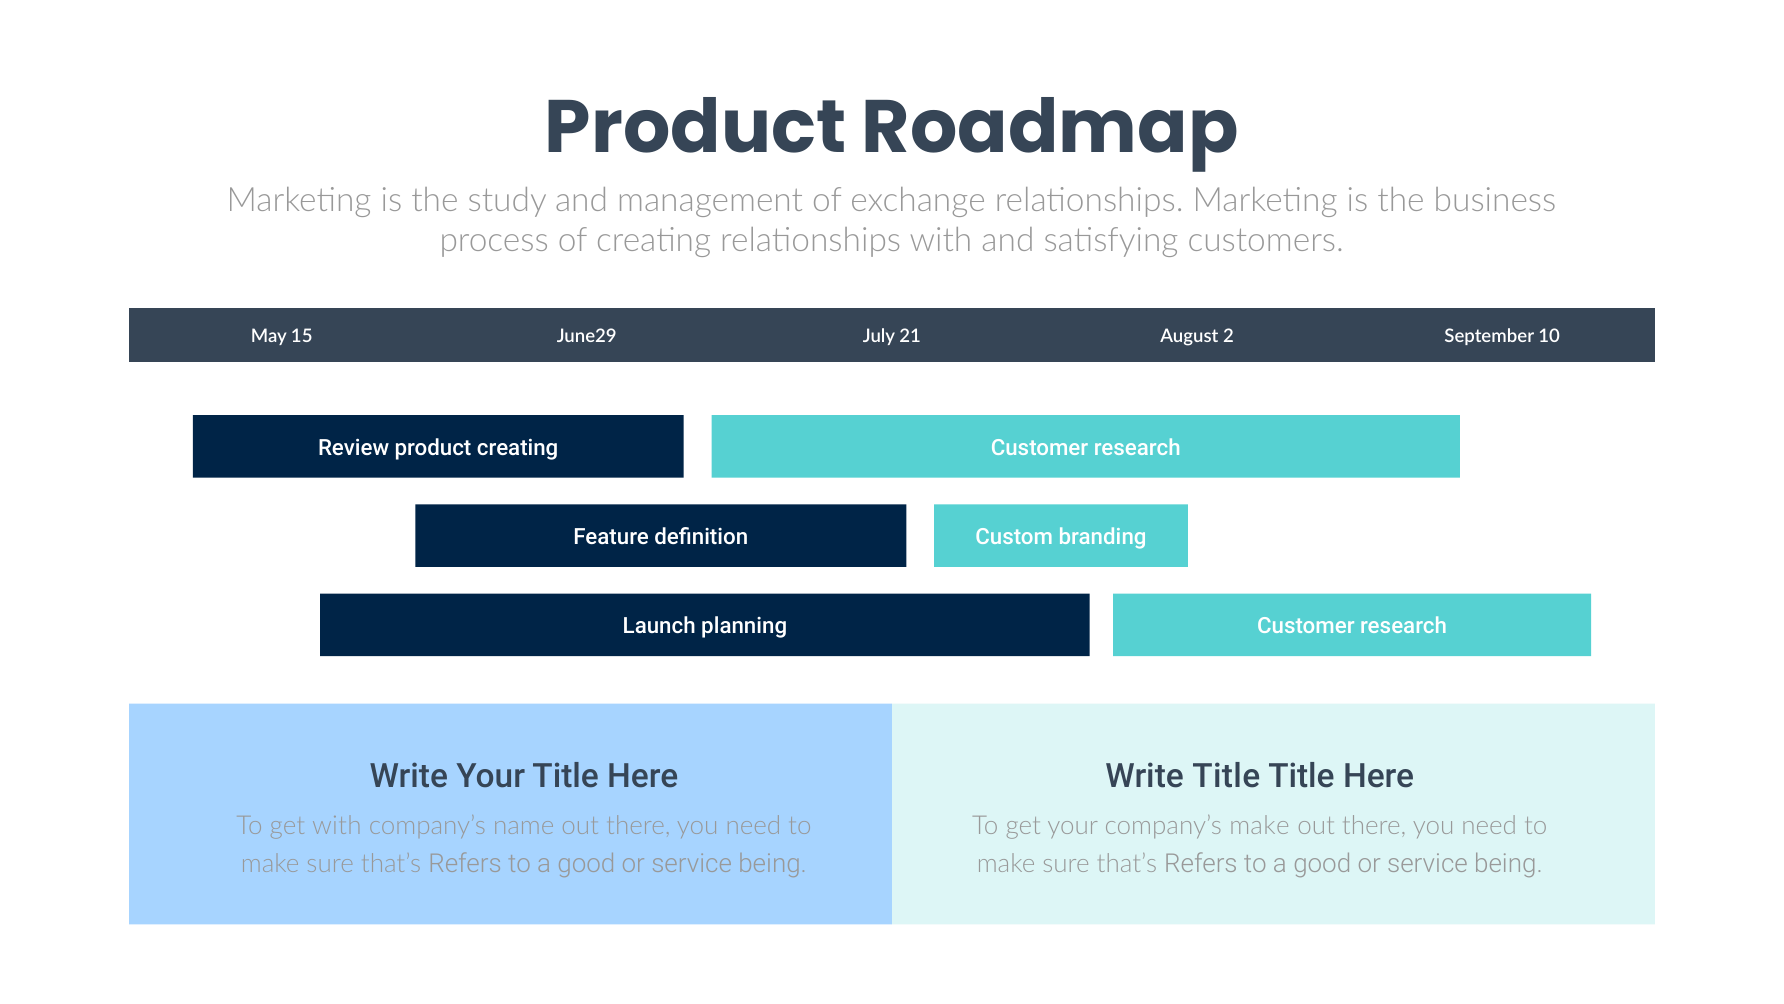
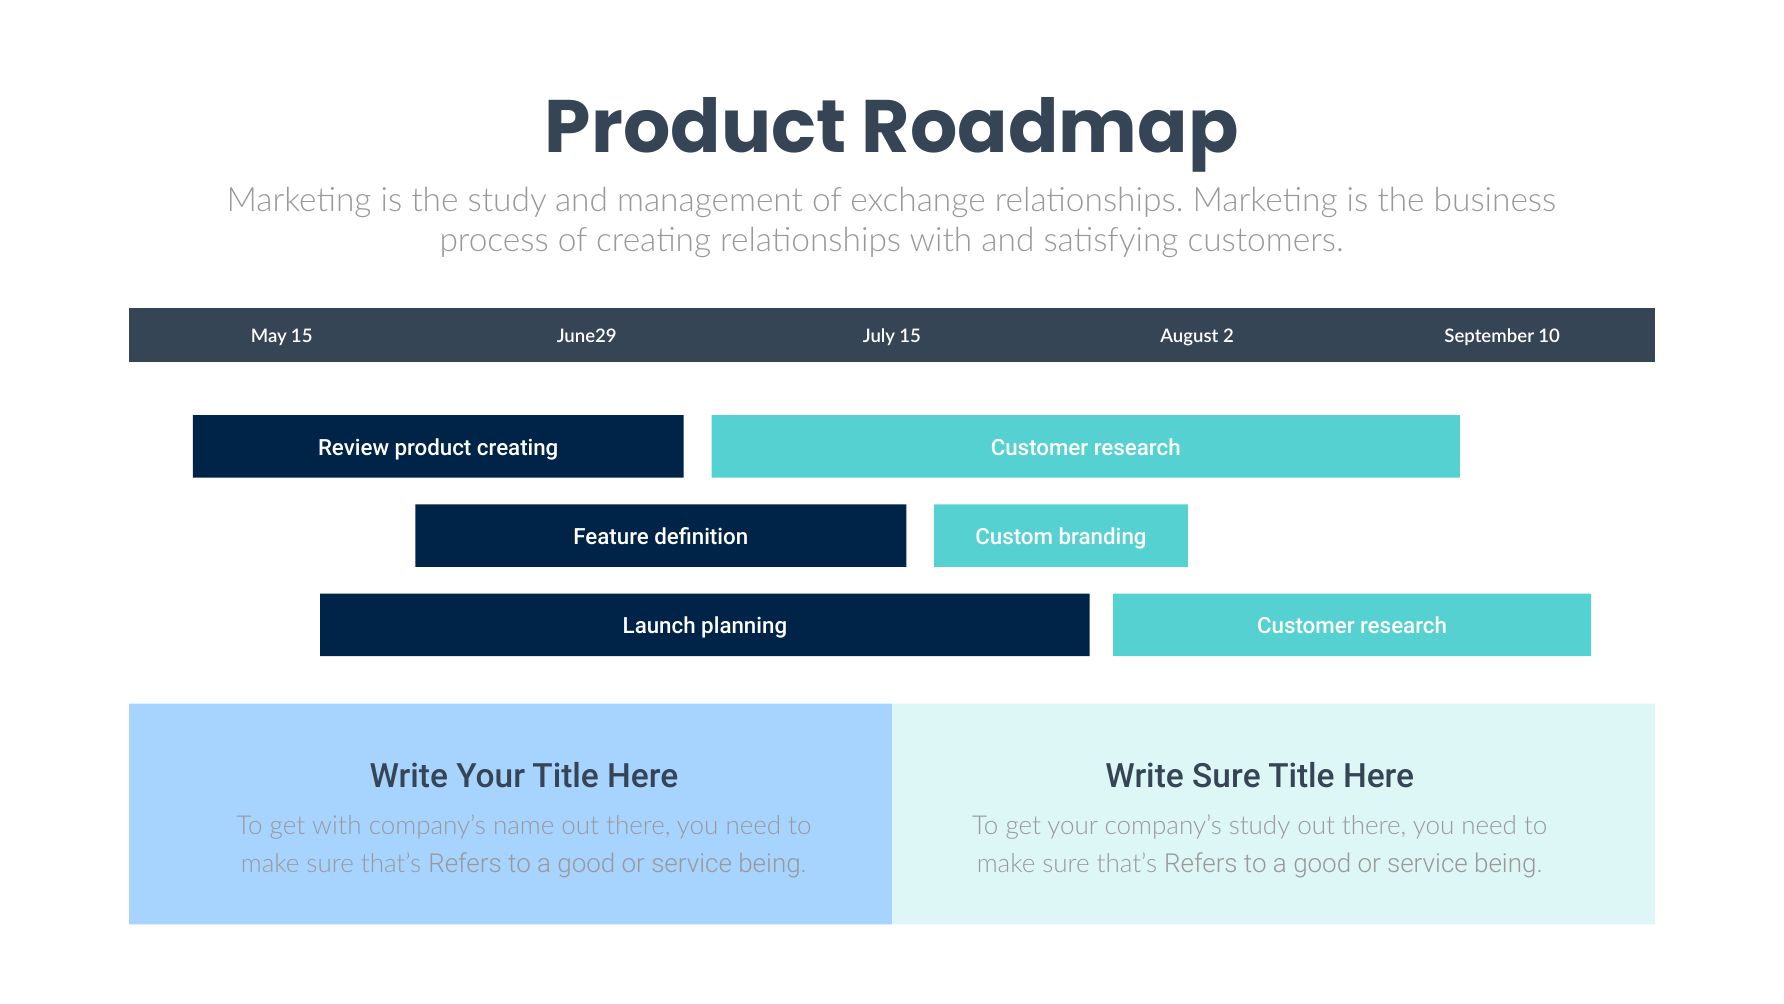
July 21: 21 -> 15 (910, 336)
Write Title: Title -> Sure (1226, 776)
company’s make: make -> study (1260, 826)
